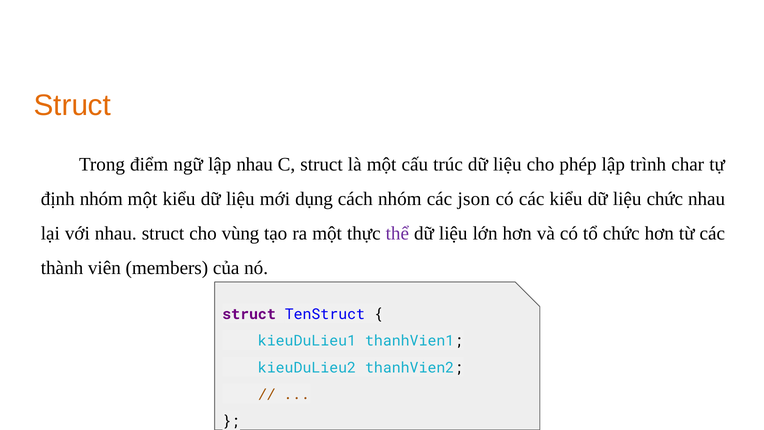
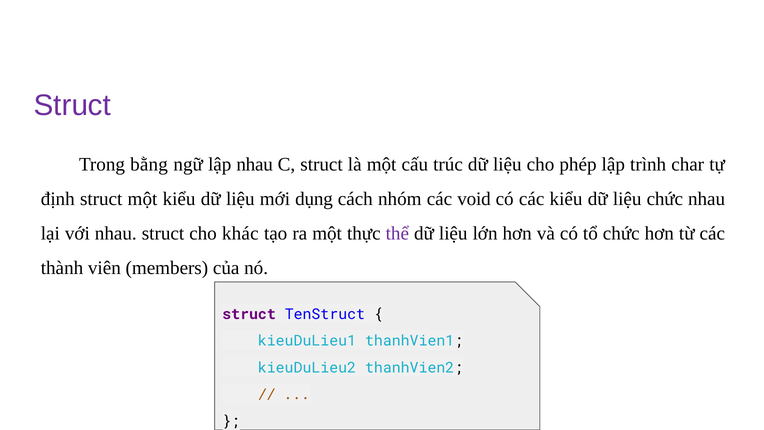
Struct colour: orange -> purple (72, 106)
điểm: điểm -> bằng (149, 164)
định nhóm: nhóm -> struct (101, 199)
json: json -> void (474, 199)
vùng: vùng -> khác (240, 233)
